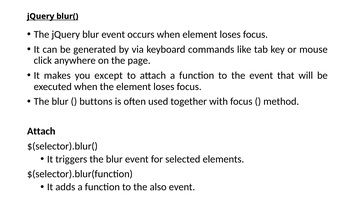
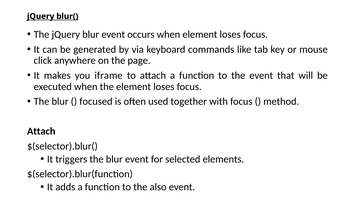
except: except -> iframe (109, 75)
buttons: buttons -> focused (96, 101)
